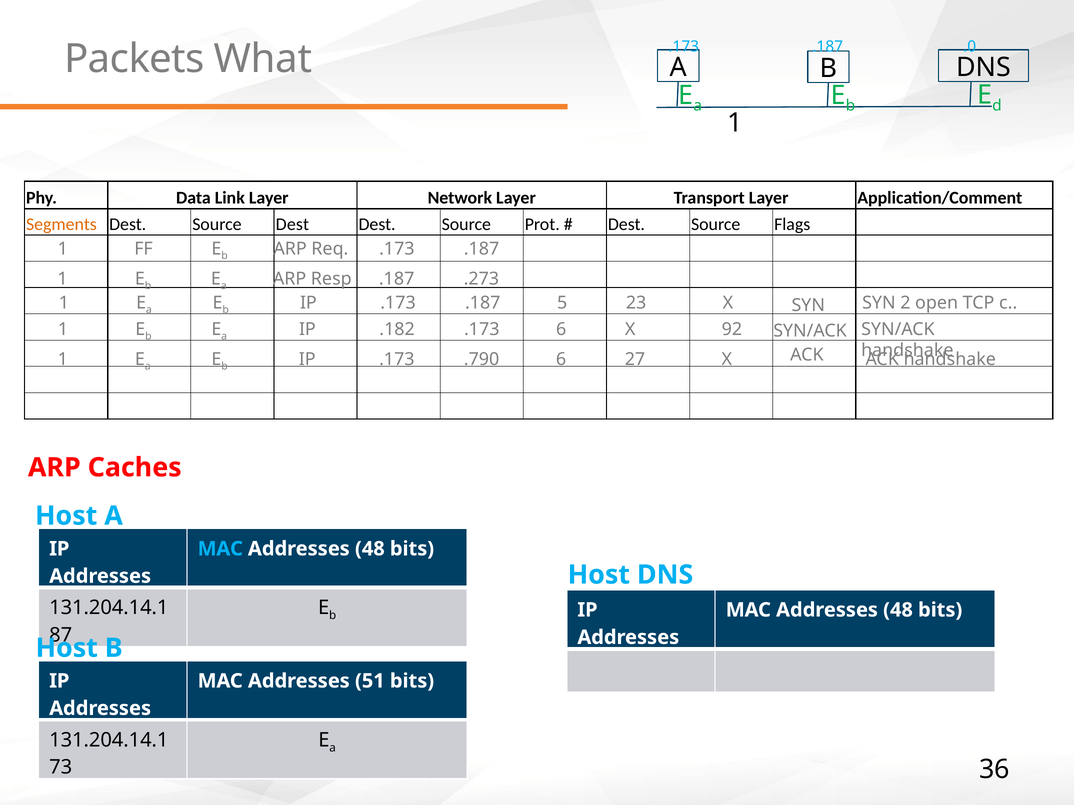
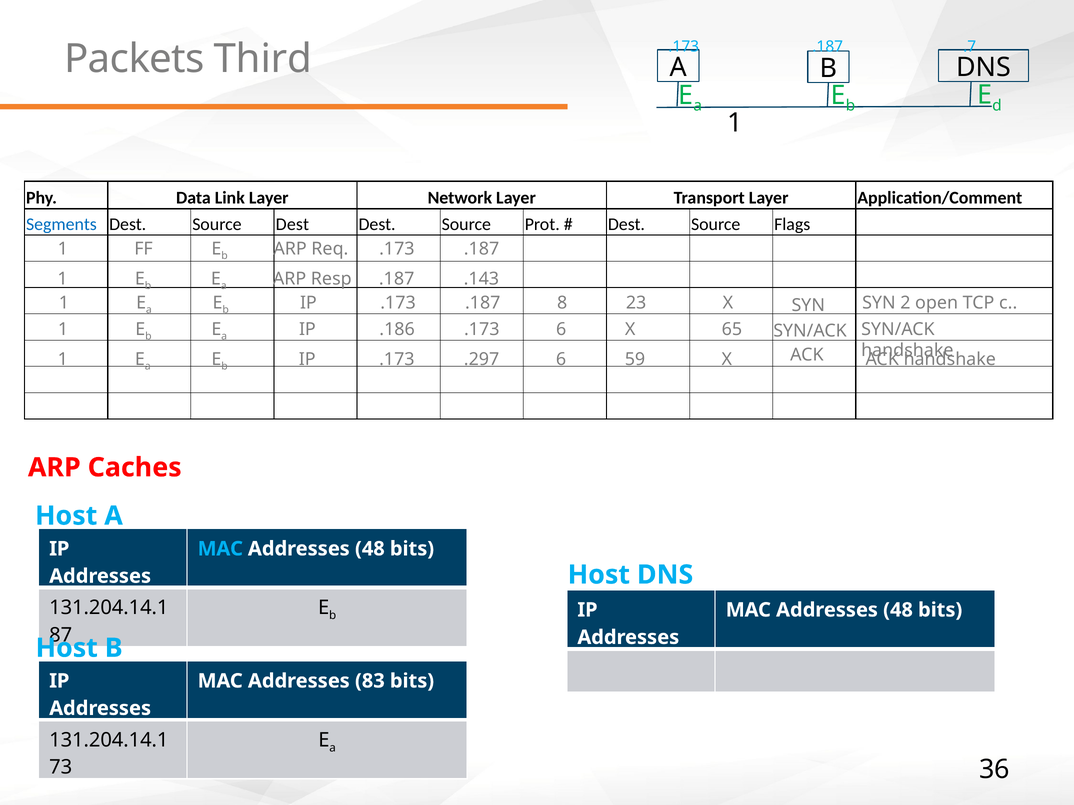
.0: .0 -> .7 (970, 47)
What: What -> Third (263, 59)
Segments colour: orange -> blue (61, 224)
.273: .273 -> .143 (481, 279)
5: 5 -> 8 (562, 303)
.182: .182 -> .186 (397, 329)
92: 92 -> 65 (732, 329)
.790: .790 -> .297 (482, 360)
27: 27 -> 59 (635, 360)
51: 51 -> 83 (370, 681)
